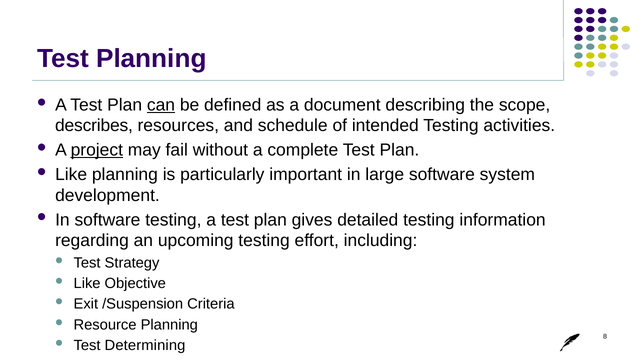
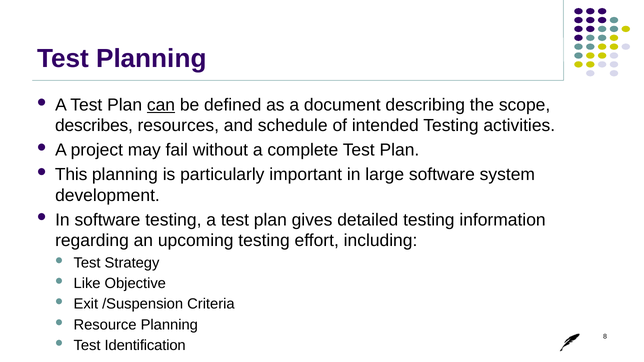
project underline: present -> none (97, 150)
Like: Like -> This (71, 175)
Determining: Determining -> Identification (145, 346)
